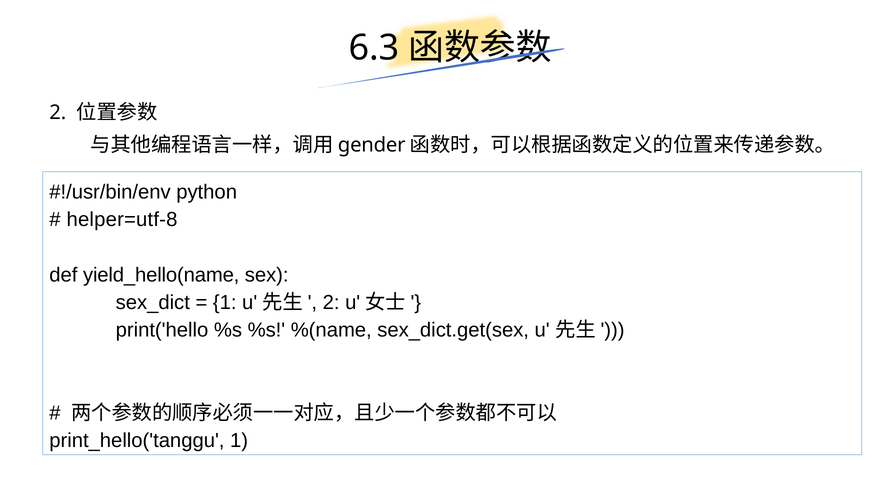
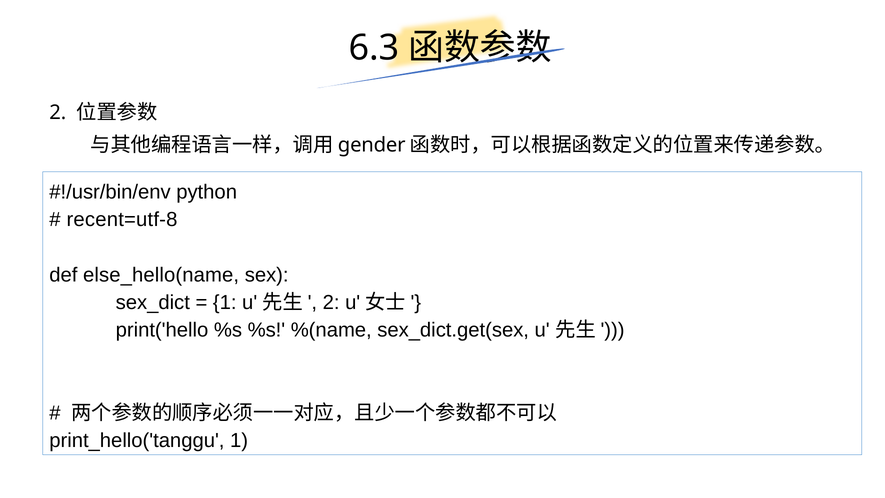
helper=utf-8: helper=utf-8 -> recent=utf-8 (122, 219)
yield_hello(name: yield_hello(name -> else_hello(name (161, 275)
